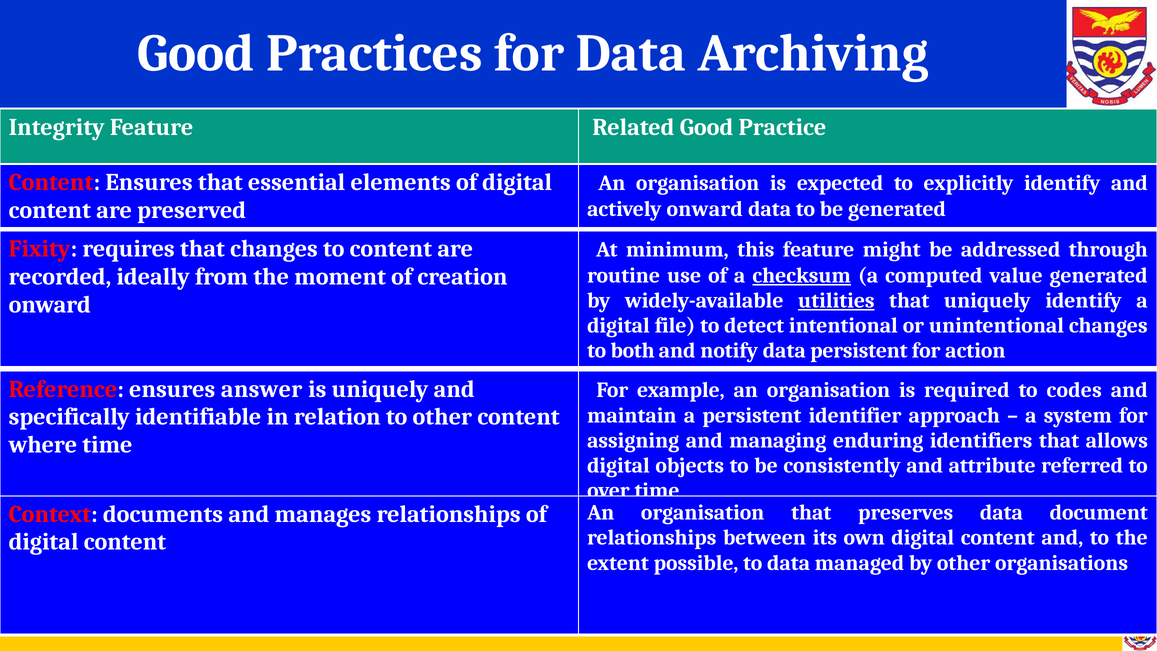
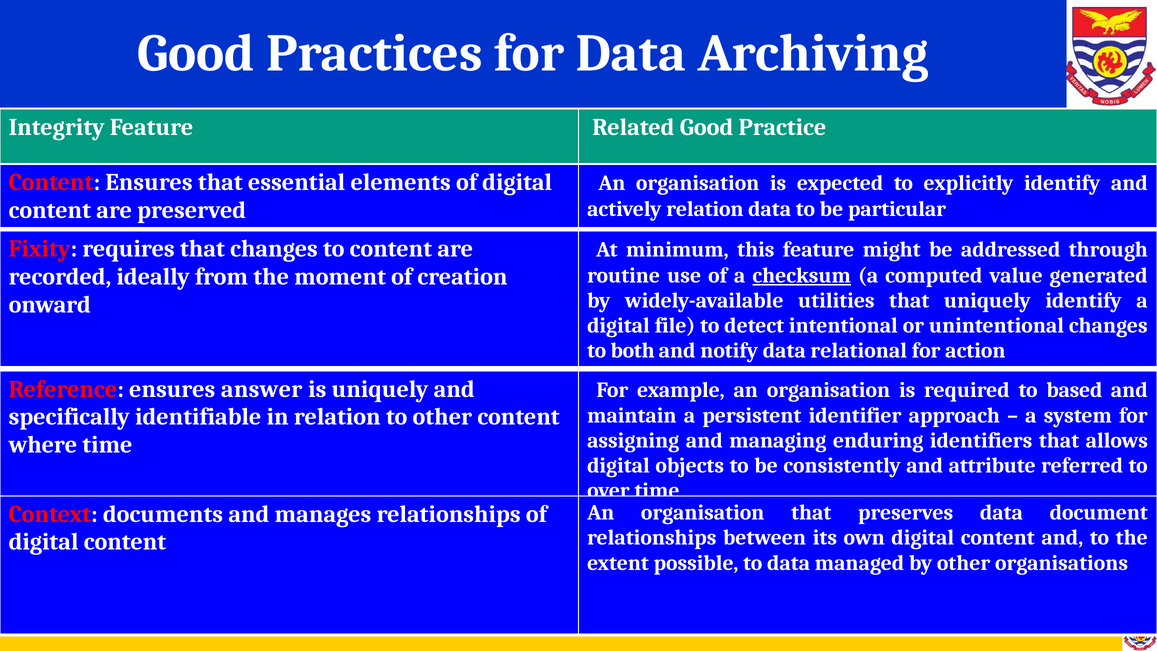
actively onward: onward -> relation (705, 209)
be generated: generated -> particular (897, 209)
utilities underline: present -> none (836, 300)
data persistent: persistent -> relational (859, 350)
codes: codes -> based (1074, 390)
